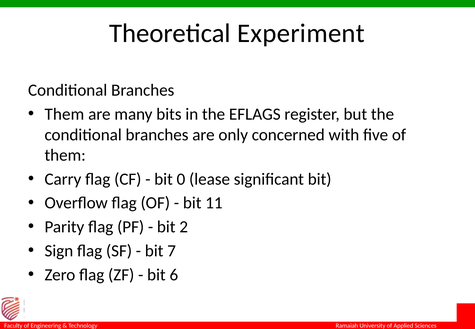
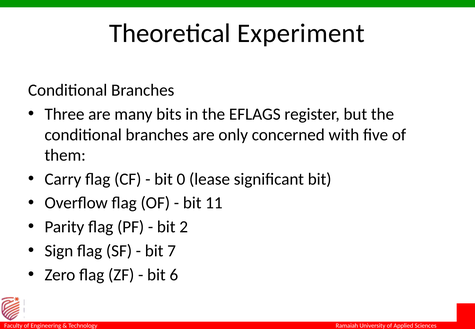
Them: Them -> Three (64, 114)
